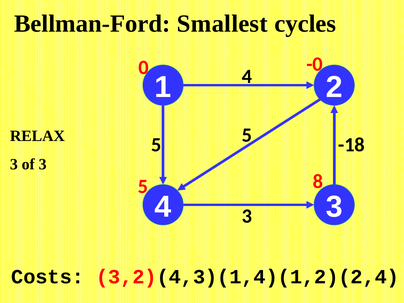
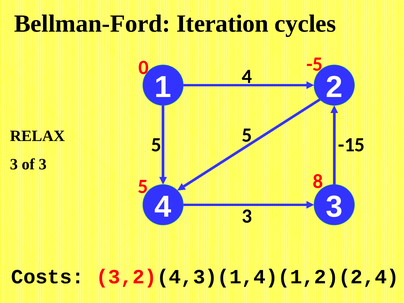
Smallest: Smallest -> Iteration (222, 24)
-0: -0 -> -5 (315, 64)
-18: -18 -> -15 (352, 145)
